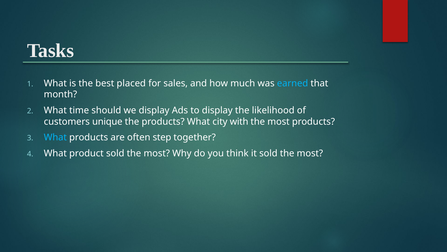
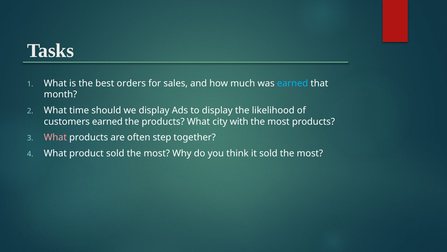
placed: placed -> orders (131, 83)
customers unique: unique -> earned (107, 121)
What colour: light blue -> pink (55, 137)
